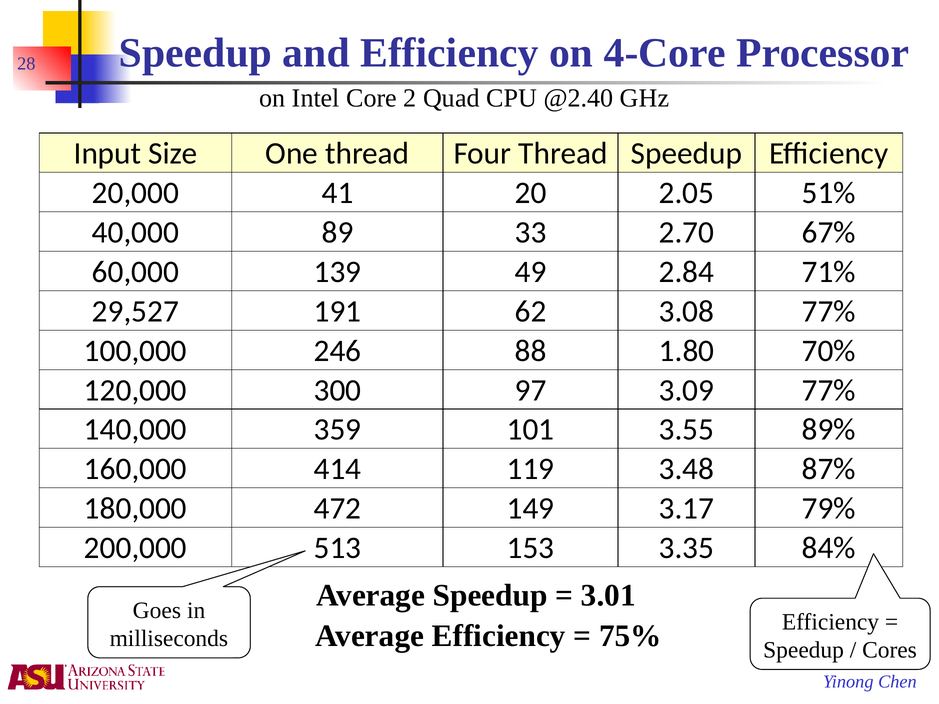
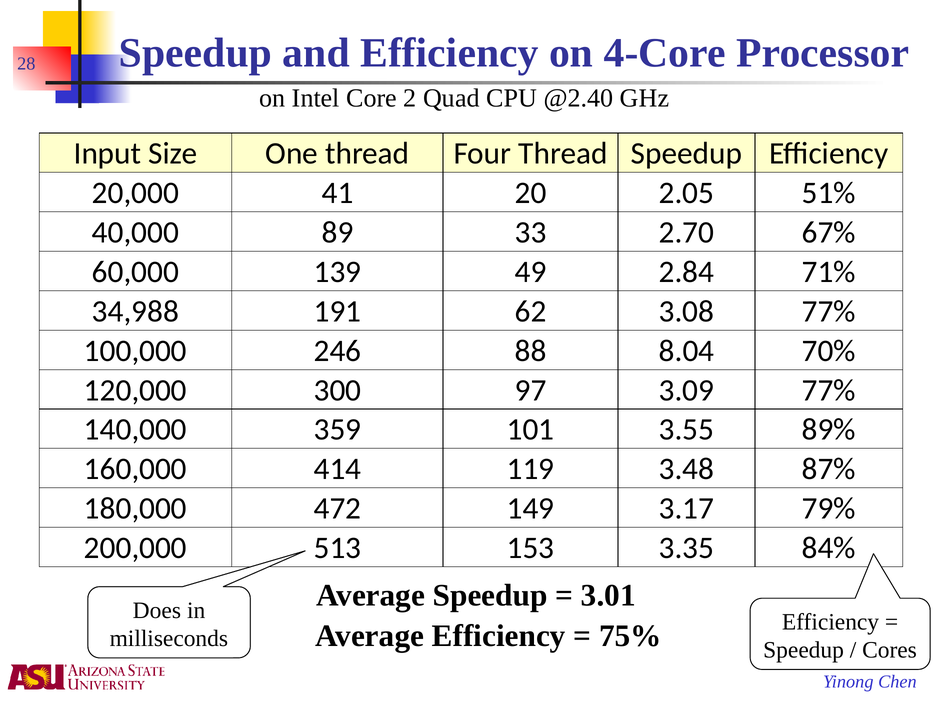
29,527: 29,527 -> 34,988 (135, 311)
1.80: 1.80 -> 8.04 (687, 351)
Goes: Goes -> Does (157, 611)
